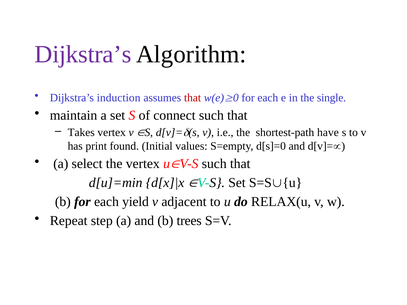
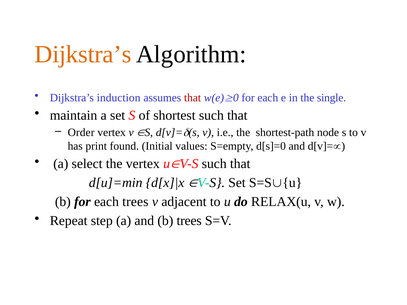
Dijkstra’s colour: purple -> orange (83, 54)
connect: connect -> shortest (174, 116)
Takes: Takes -> Order (81, 133)
have: have -> node (328, 133)
each yield: yield -> trees (135, 202)
